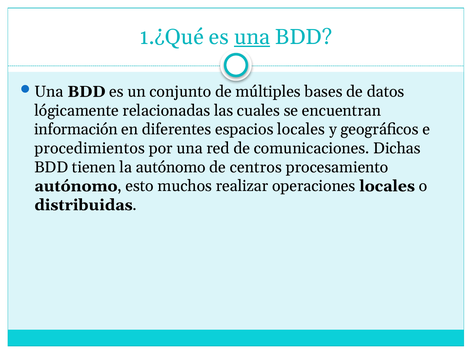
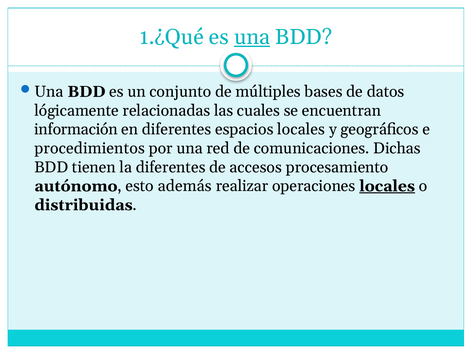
la autónomo: autónomo -> diferentes (171, 167)
centros: centros -> accesos (256, 167)
muchos: muchos -> además (185, 186)
locales underline: none -> present (387, 186)
